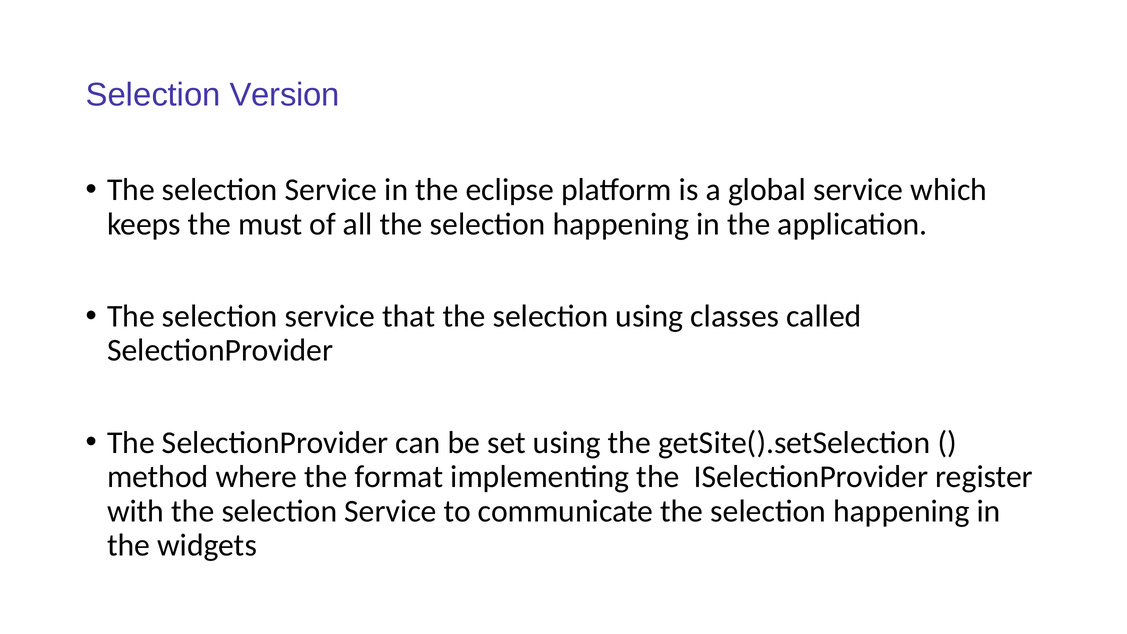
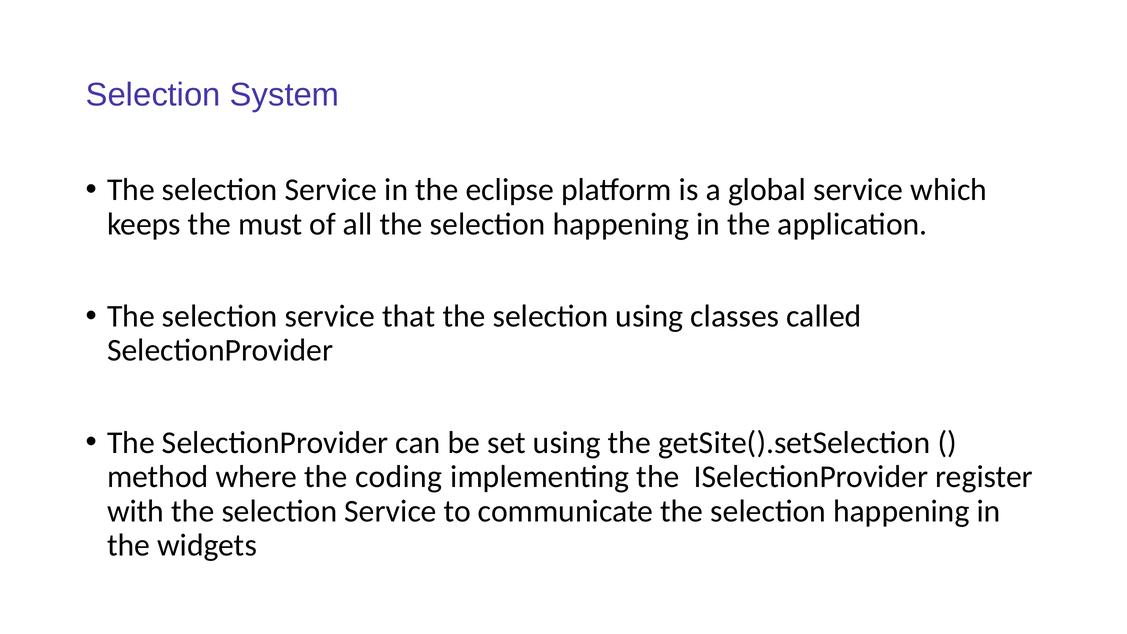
Version: Version -> System (285, 95)
format: format -> coding (399, 477)
